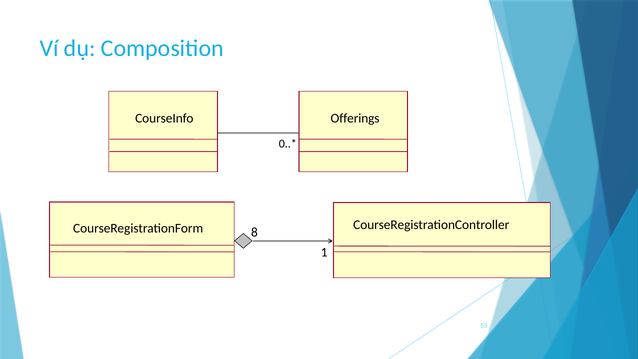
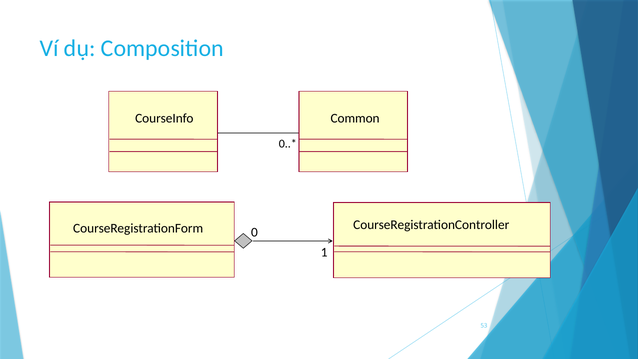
Offerings: Offerings -> Common (355, 118)
8: 8 -> 0 (254, 232)
